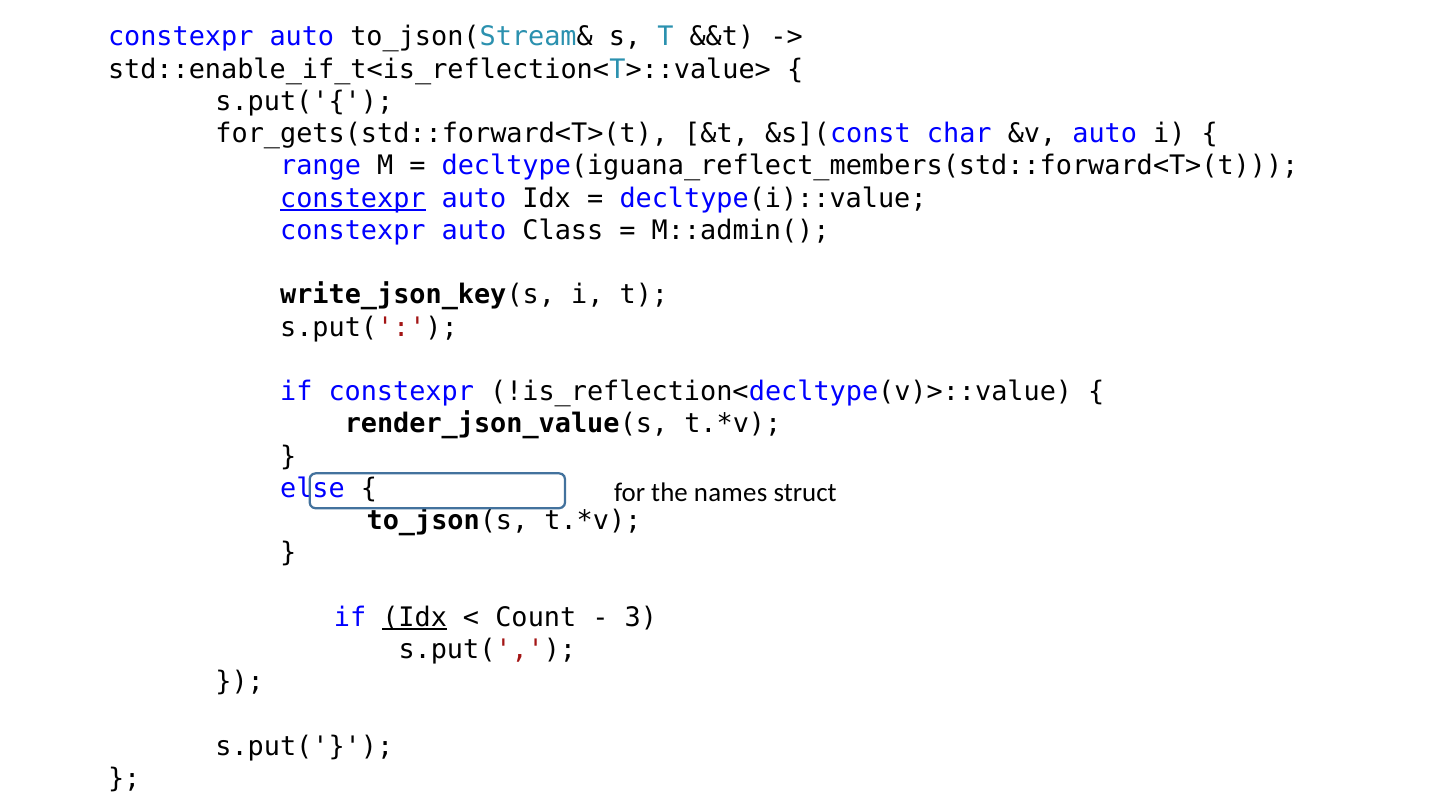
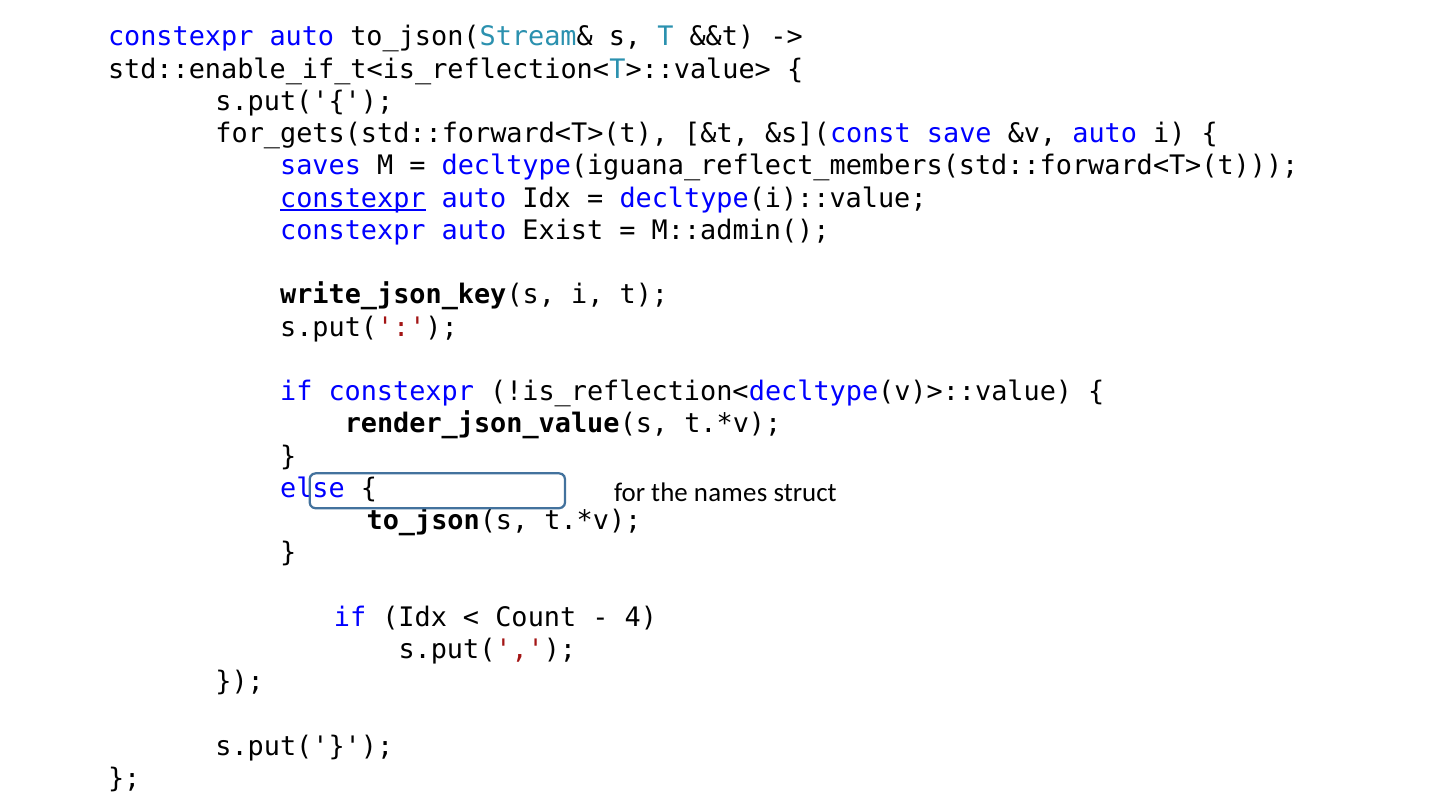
char: char -> save (959, 134)
range: range -> saves (321, 166)
Class: Class -> Exist (563, 231)
Idx underline: present -> none (415, 617)
3: 3 -> 4 (641, 617)
